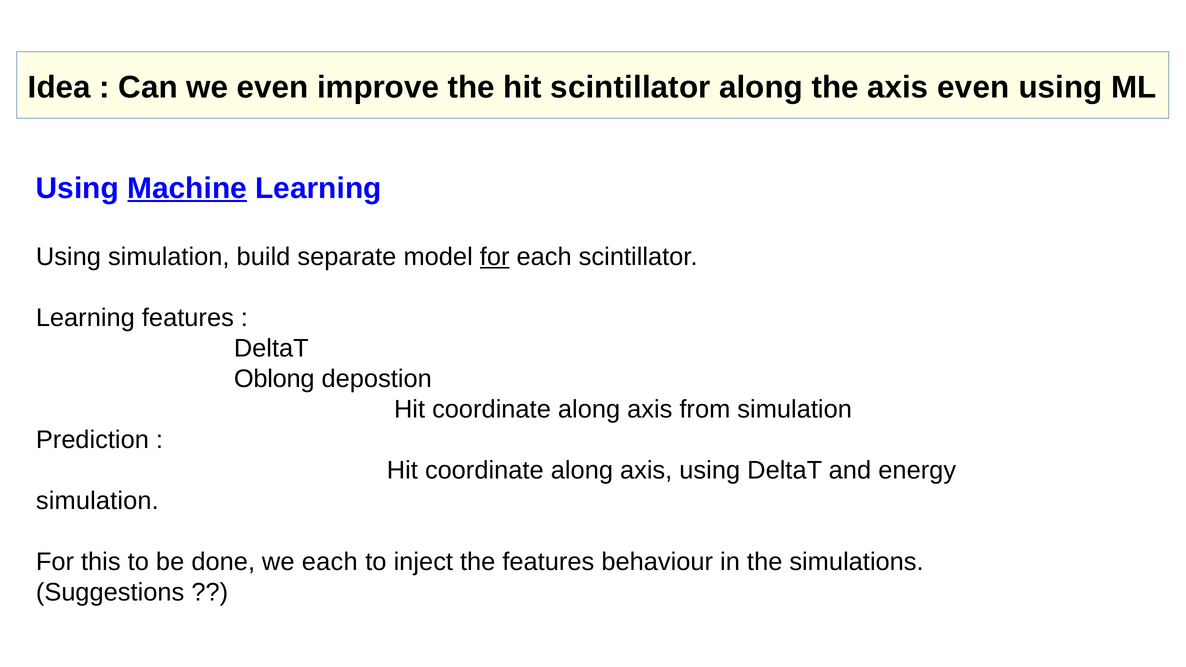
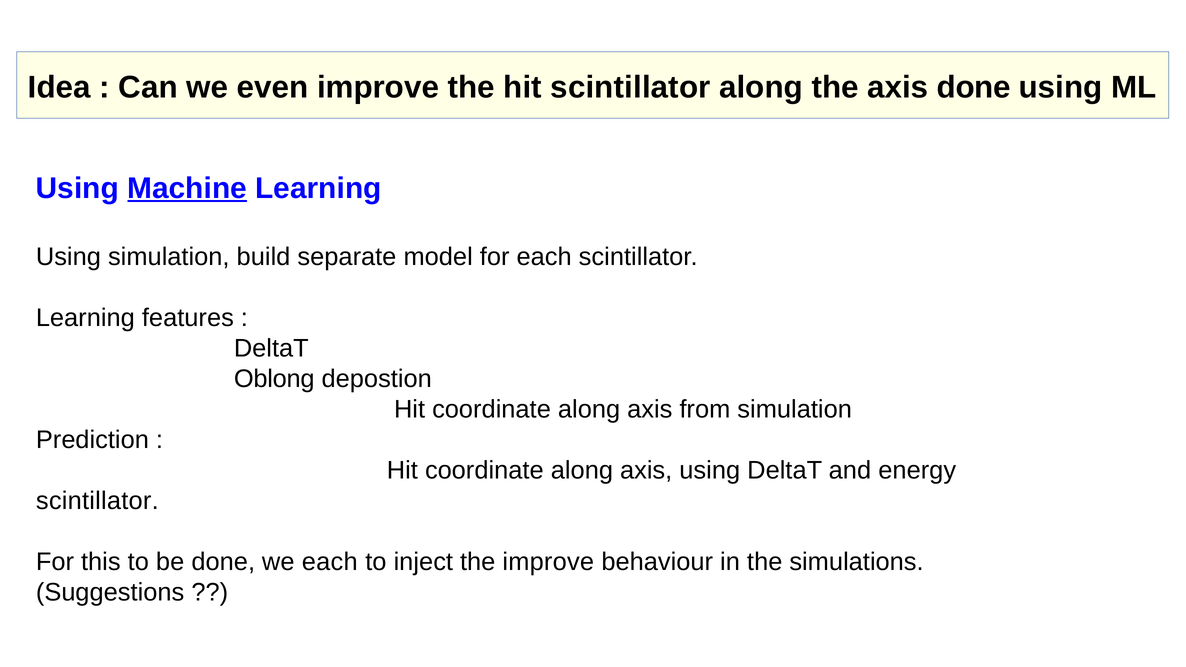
axis even: even -> done (974, 87)
for underline: present -> none (495, 257)
simulation: simulation -> scintillator (97, 501)
the features: features -> improve (548, 562)
